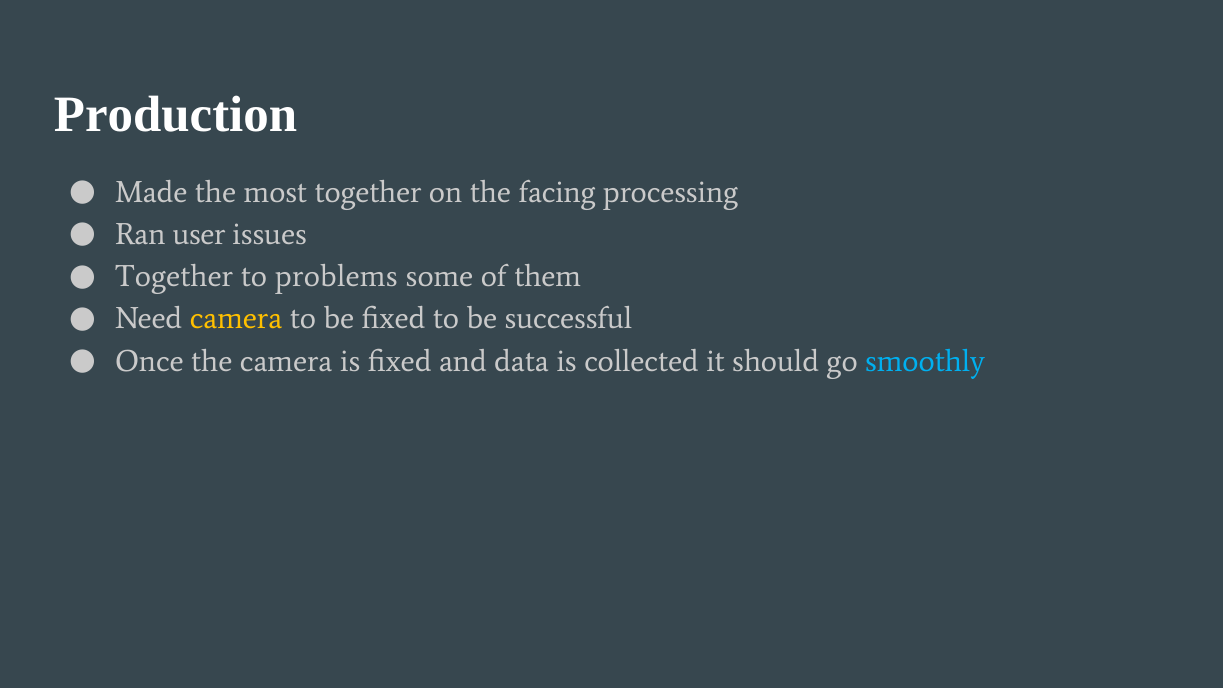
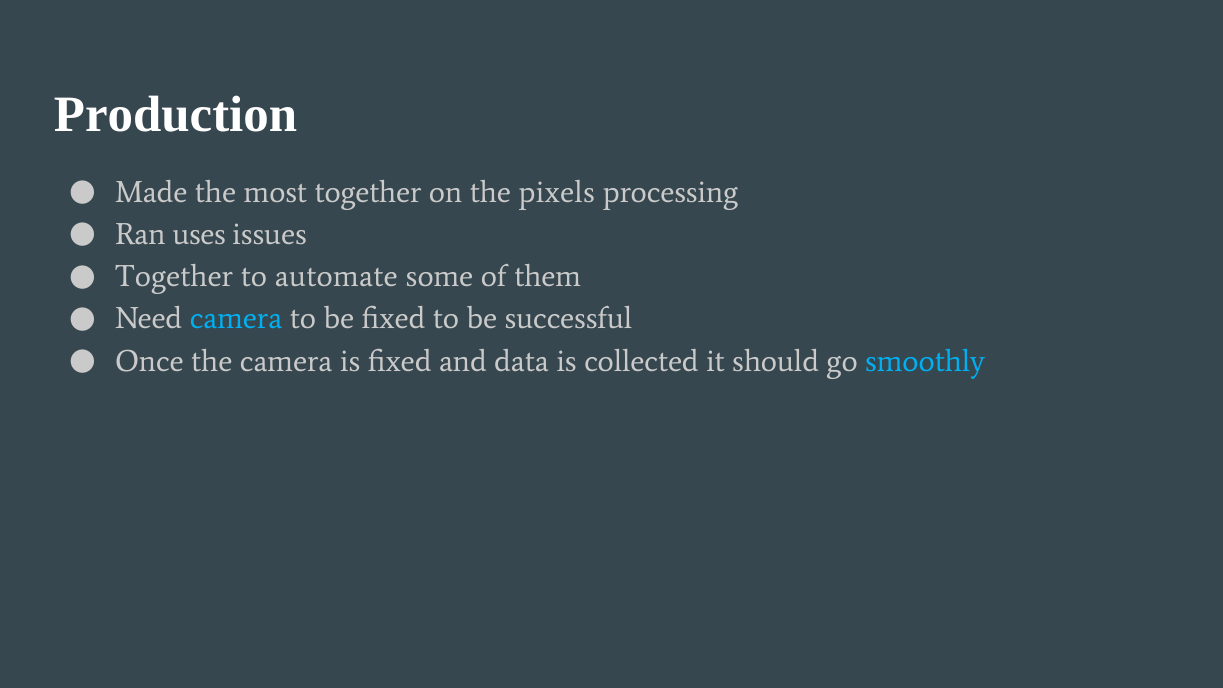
facing: facing -> pixels (557, 192)
user: user -> uses (199, 235)
problems: problems -> automate (336, 277)
camera colour: yellow -> light blue (236, 319)
